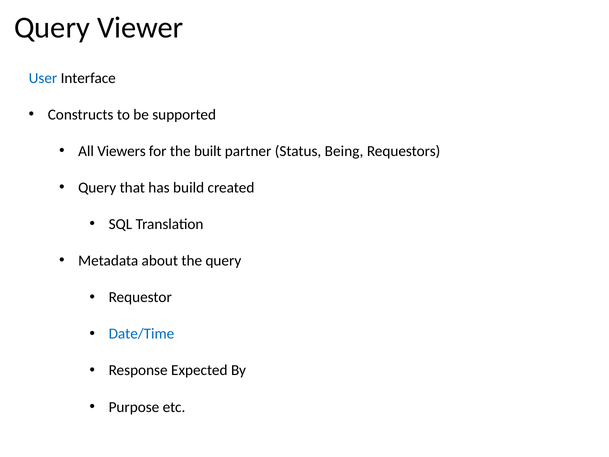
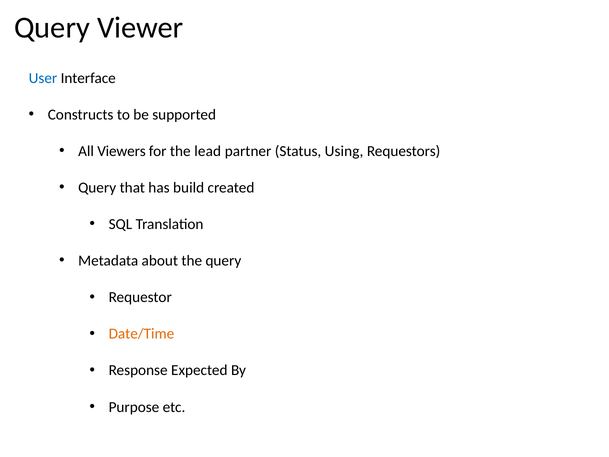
built: built -> lead (208, 151)
Being: Being -> Using (344, 151)
Date/Time colour: blue -> orange (141, 334)
